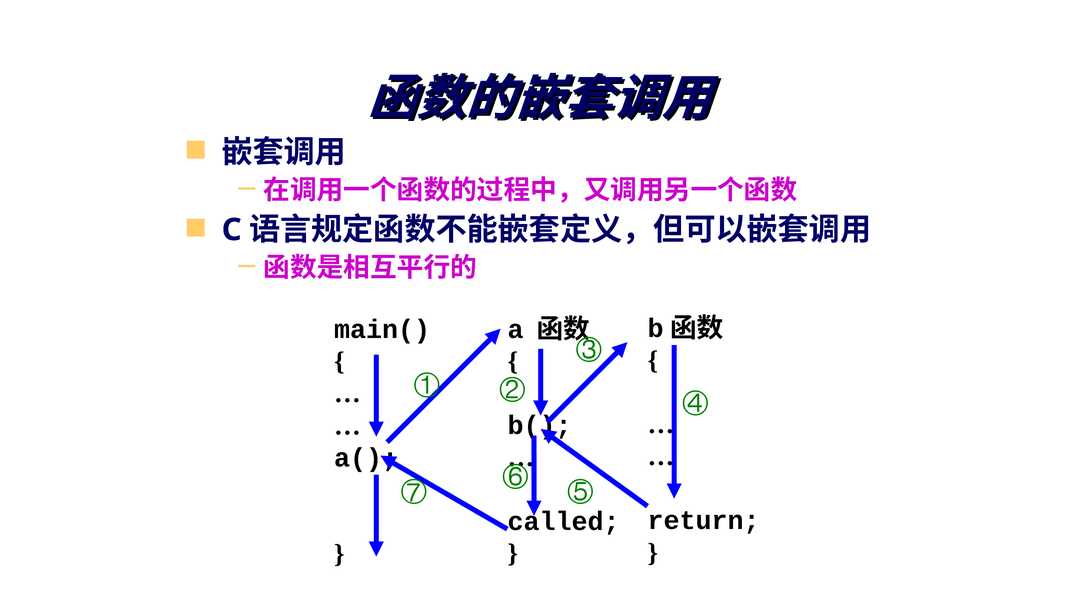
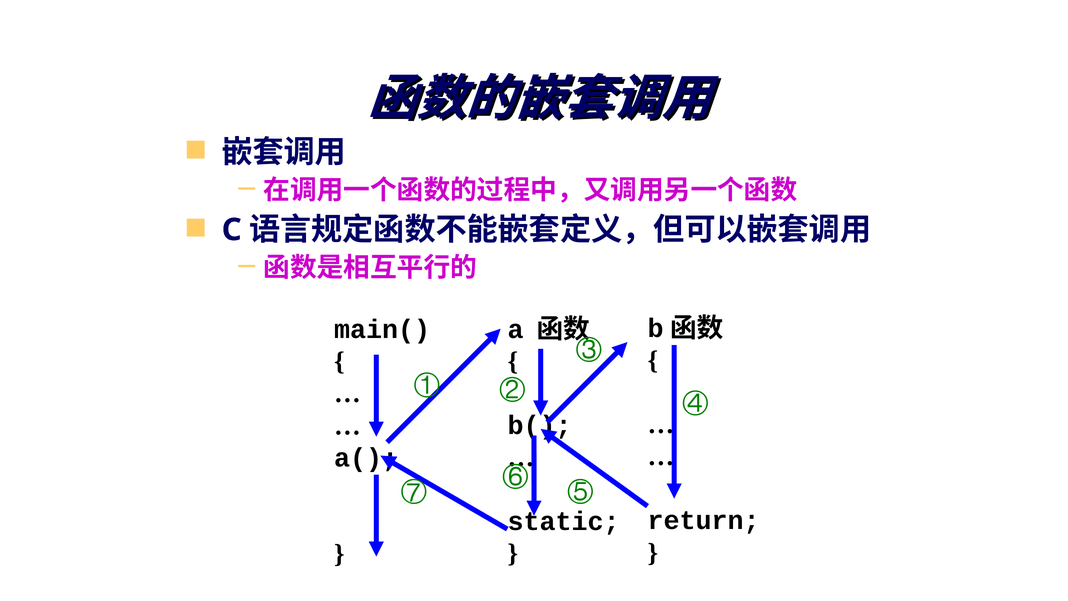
called: called -> static (564, 521)
